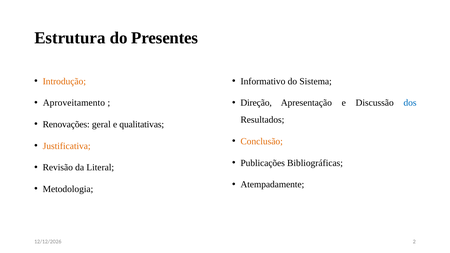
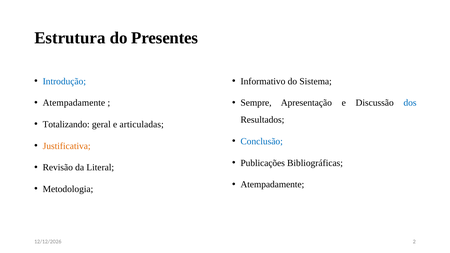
Introdução colour: orange -> blue (64, 81)
Aproveitamento: Aproveitamento -> Atempadamente (74, 103)
Direção: Direção -> Sempre (256, 103)
Renovações: Renovações -> Totalizando (66, 124)
qualitativas: qualitativas -> articuladas (142, 124)
Conclusão colour: orange -> blue (262, 141)
